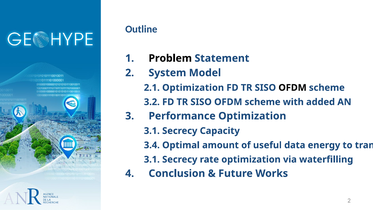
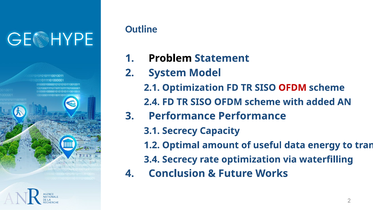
OFDM colour: black -> red (292, 88)
3.2: 3.2 -> 2.4 (152, 102)
Performance Optimization: Optimization -> Performance (252, 116)
3.4: 3.4 -> 1.2 (152, 145)
3.1: 3.1 -> 3.4 (152, 159)
